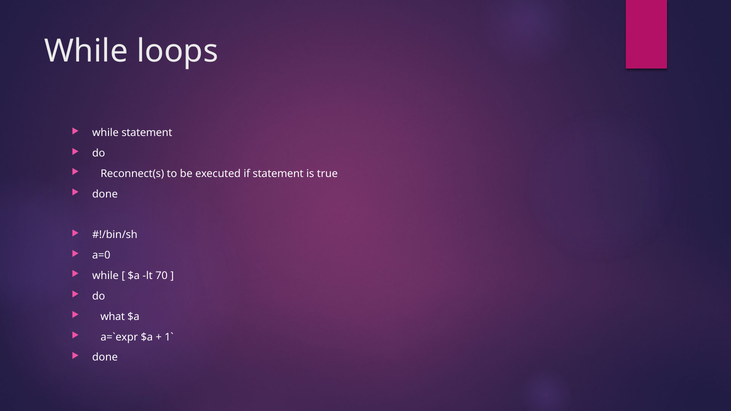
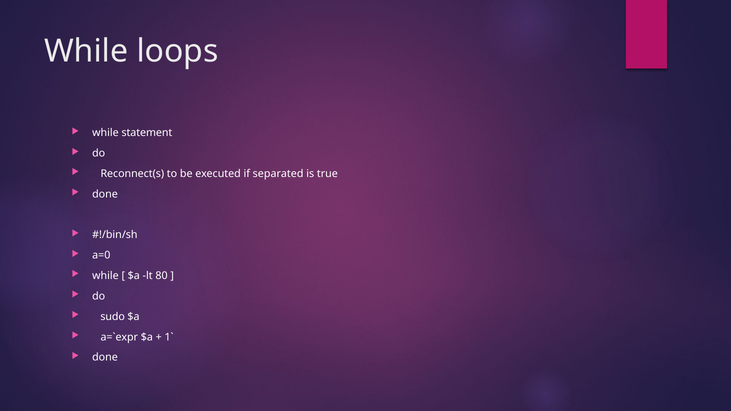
if statement: statement -> separated (278, 174)
70: 70 -> 80 (162, 276)
what: what -> sudo (113, 317)
